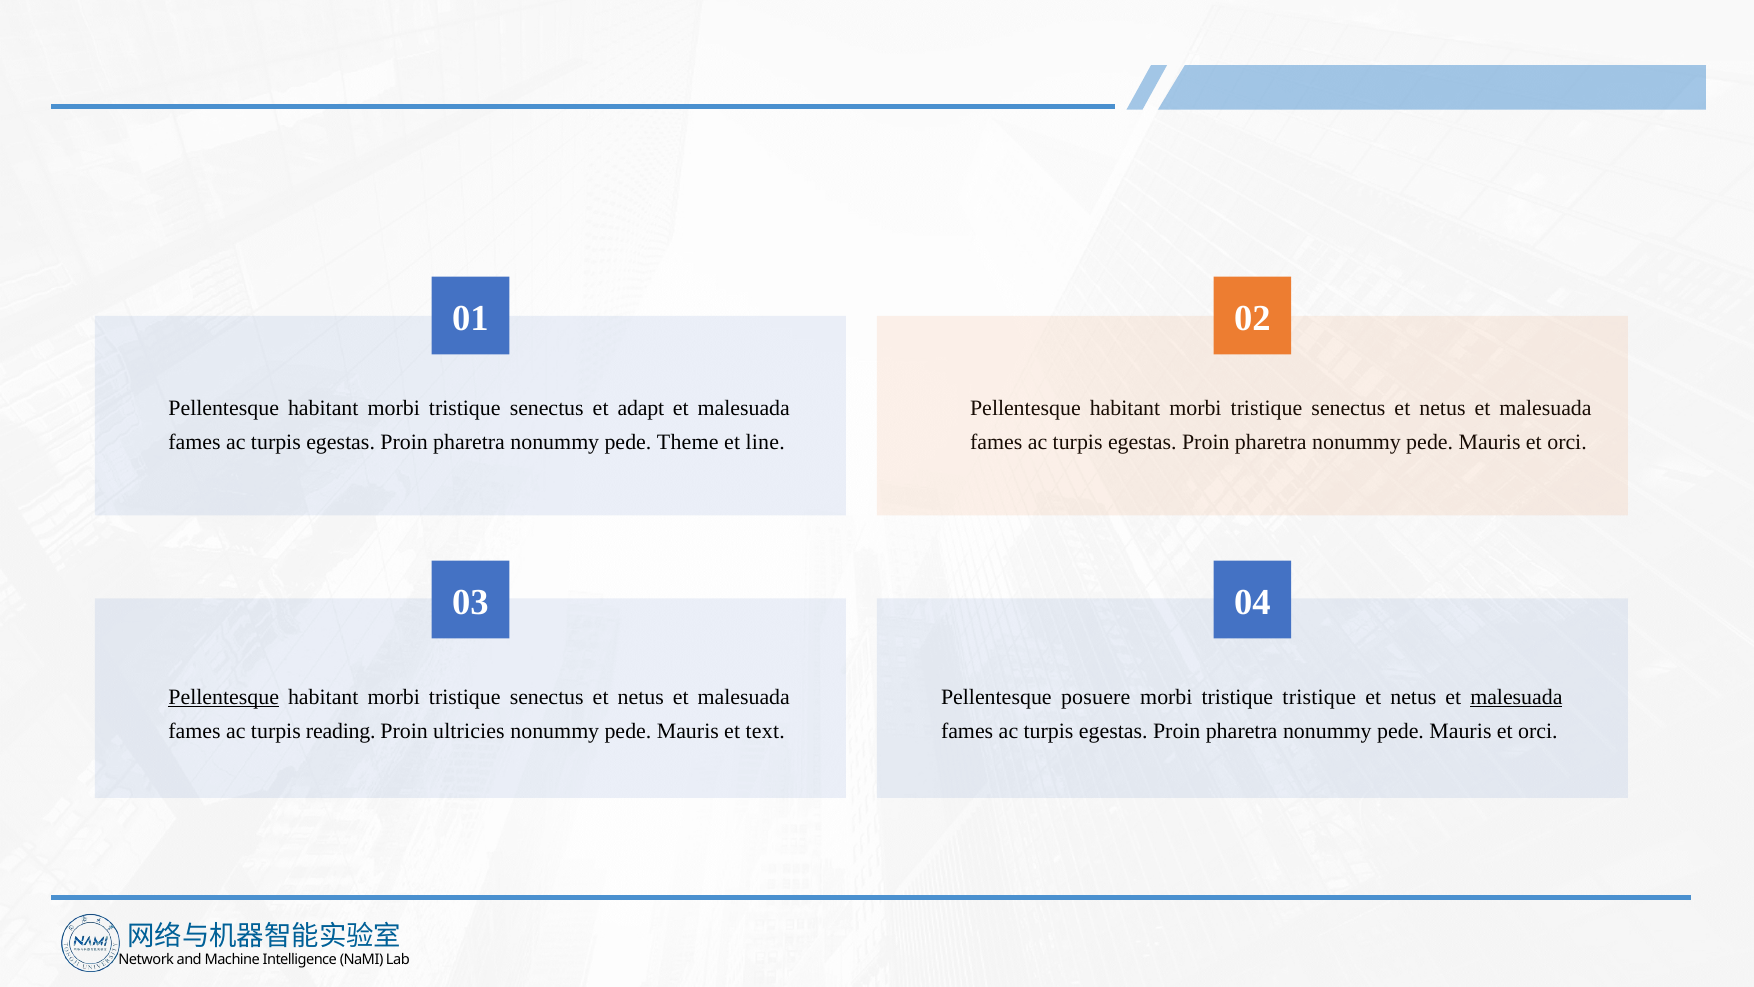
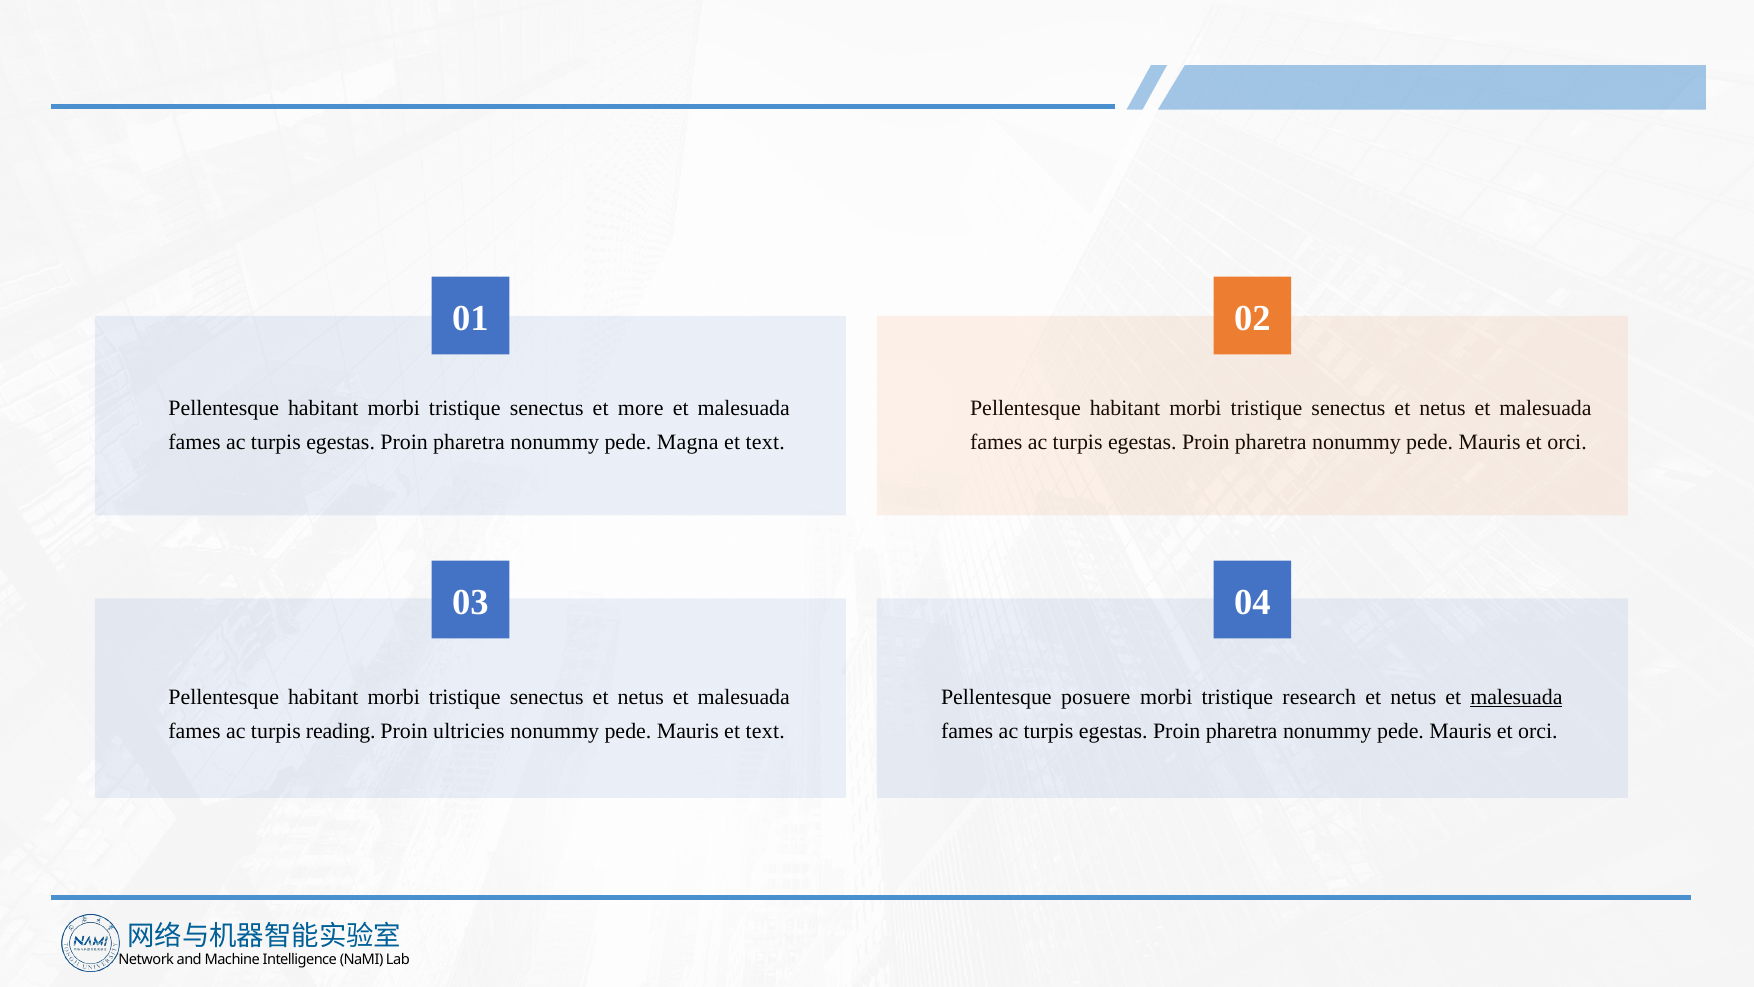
adapt: adapt -> more (641, 408)
Theme: Theme -> Magna (688, 442)
line: line -> text (765, 442)
Pellentesque underline: present -> none (224, 697)
tristique tristique: tristique -> research (1319, 697)
